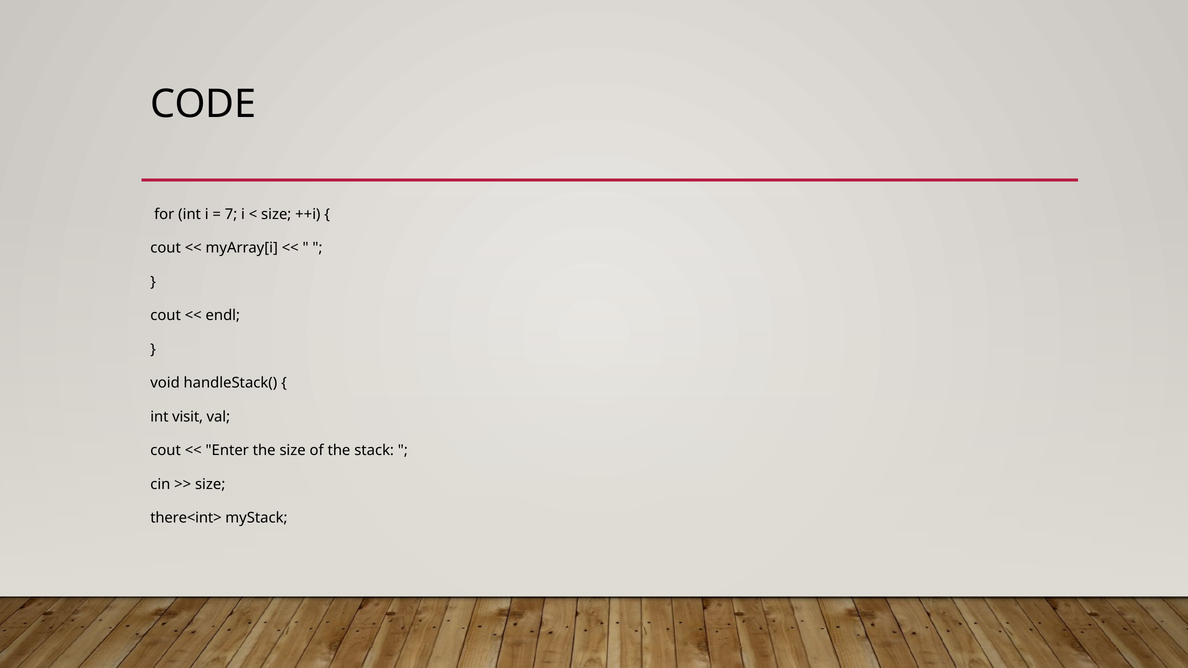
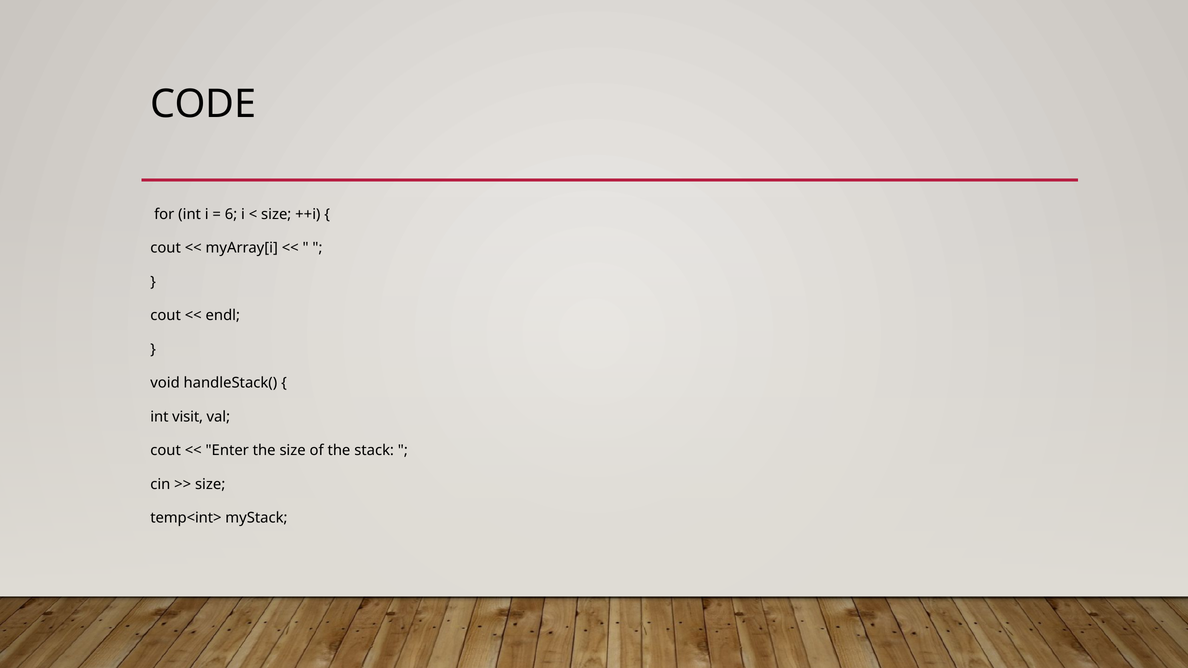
7: 7 -> 6 (231, 214)
there<int>: there<int> -> temp<int> (186, 518)
